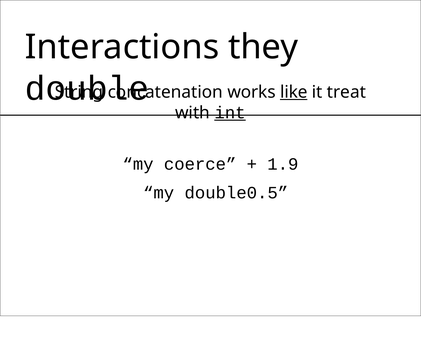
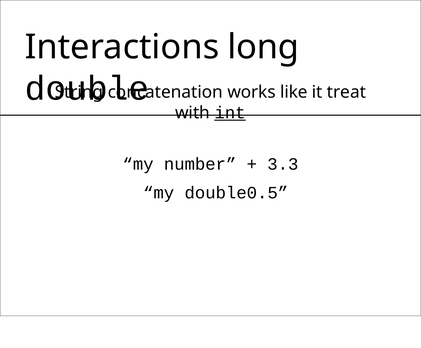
they: they -> long (263, 47)
like underline: present -> none (294, 92)
coerce: coerce -> number (200, 164)
1.9: 1.9 -> 3.3 (283, 164)
